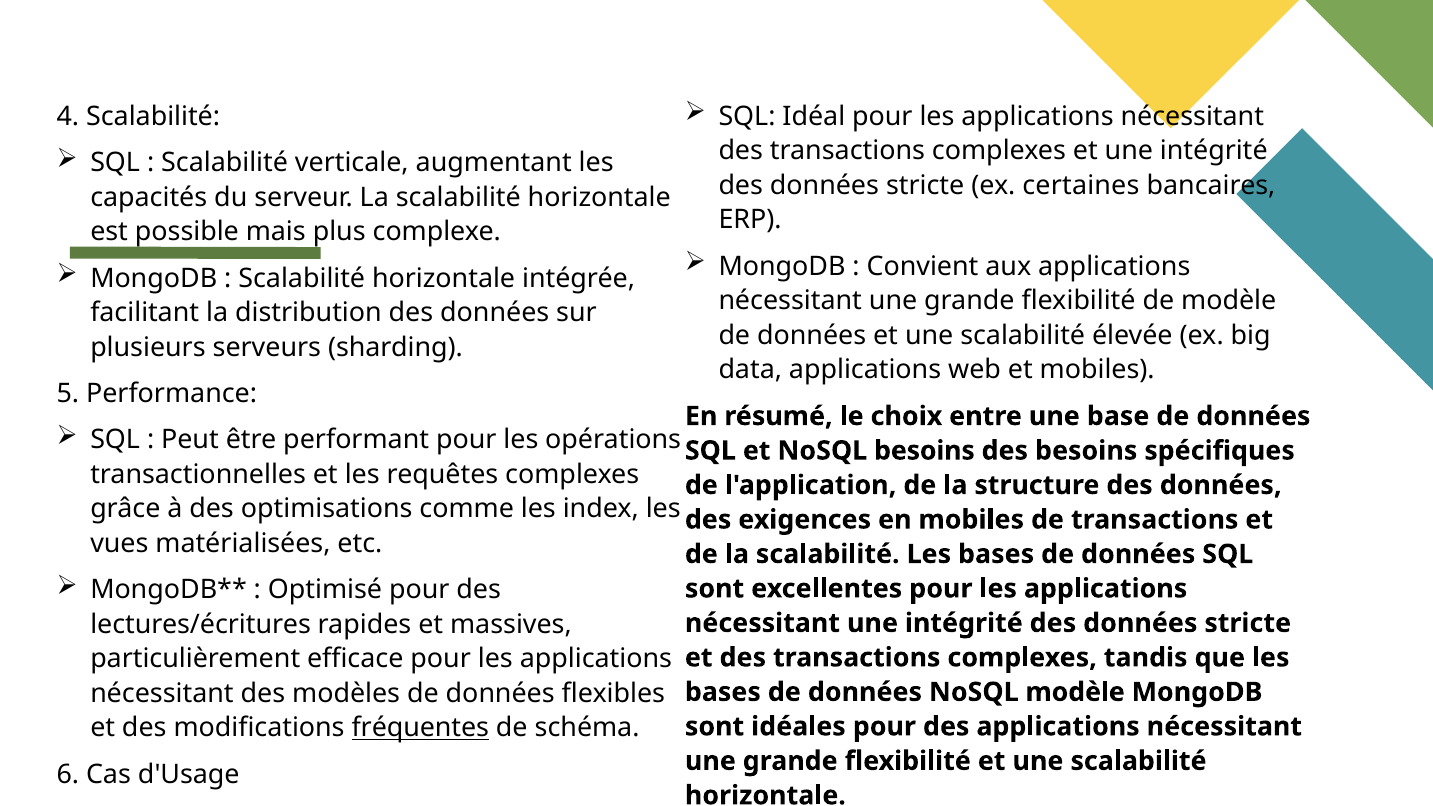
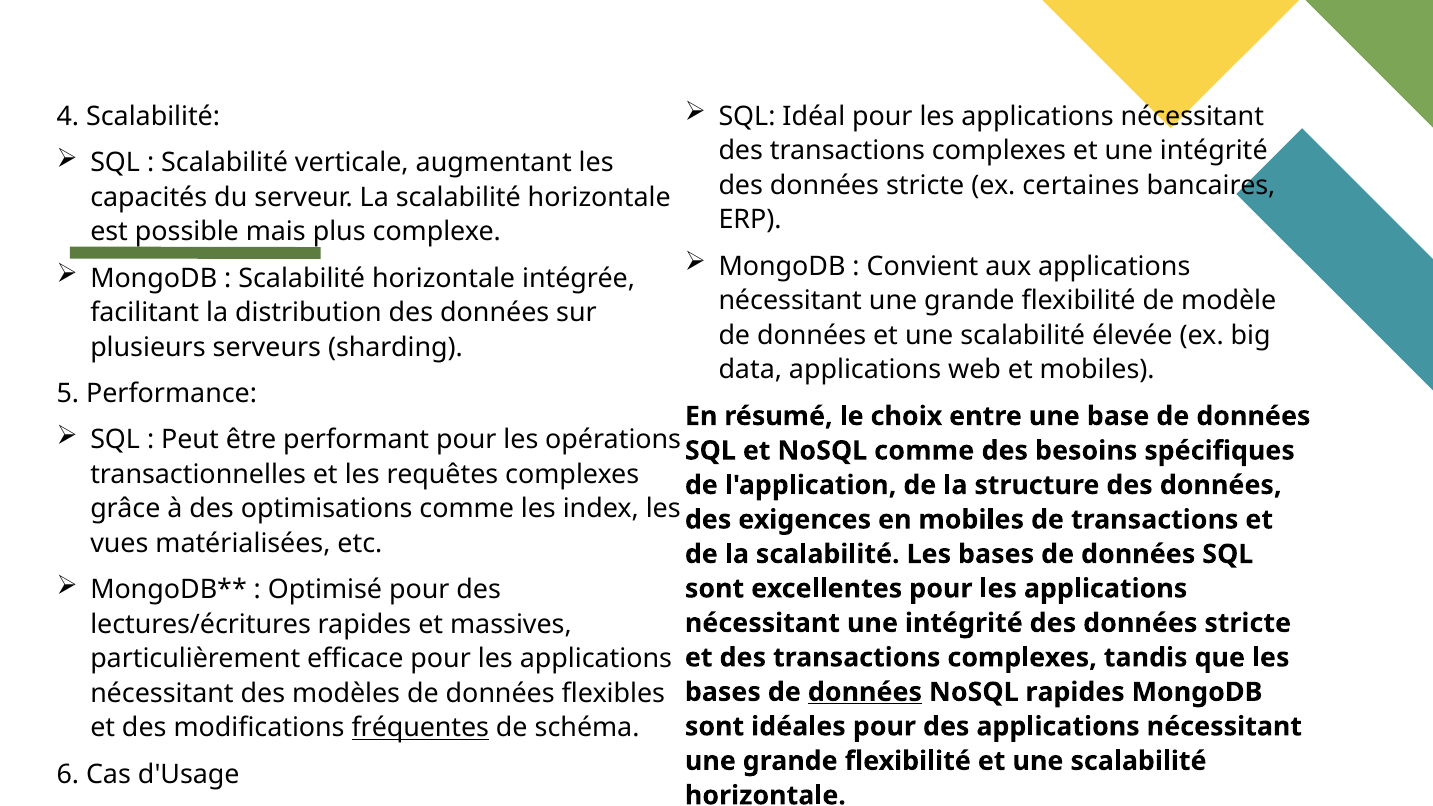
NoSQL besoins: besoins -> comme (924, 451)
données underline: none -> present (865, 692)
NoSQL modèle: modèle -> rapides (1075, 692)
